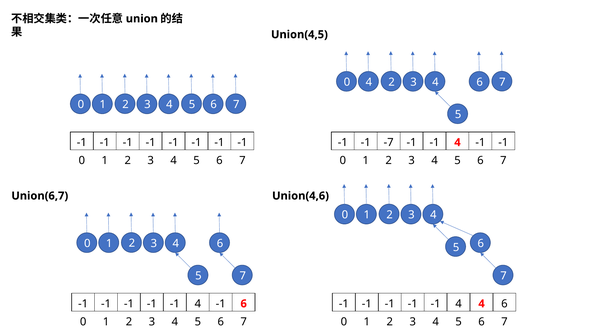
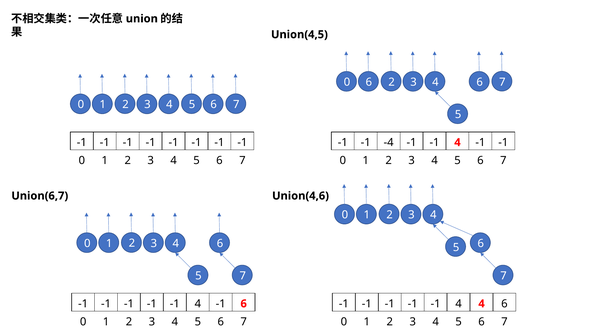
0 4: 4 -> 6 (369, 82)
-7: -7 -> -4 (389, 142)
